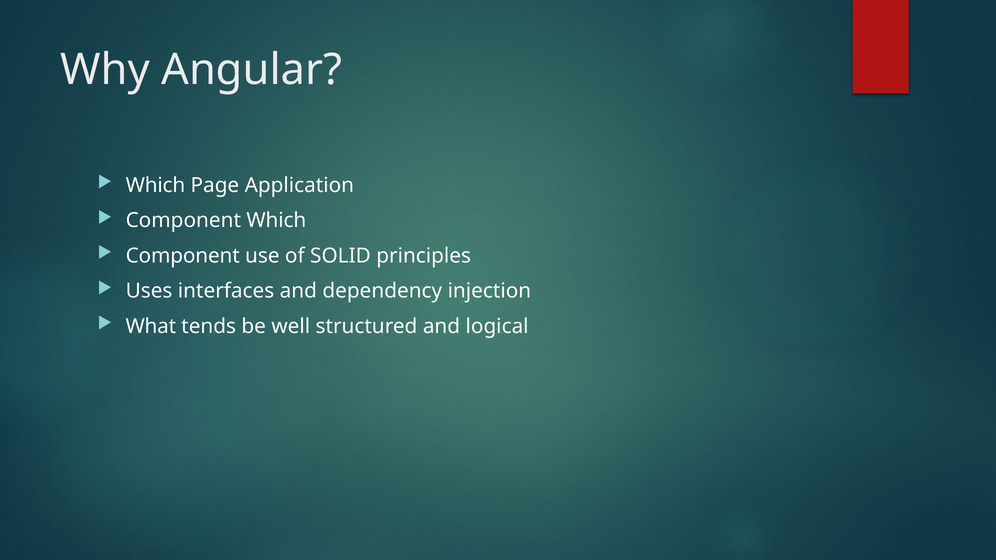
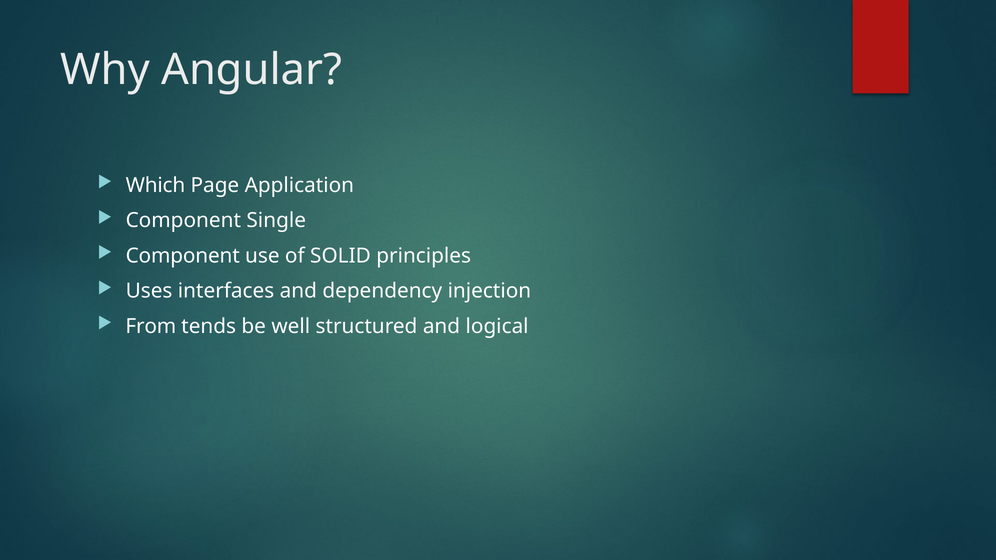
Component Which: Which -> Single (276, 221)
What: What -> From (151, 327)
